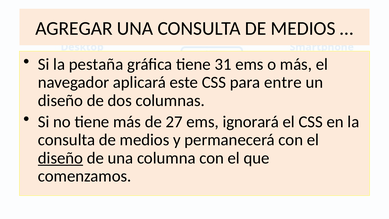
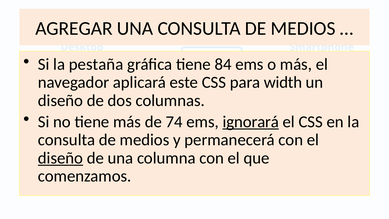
31: 31 -> 84 (223, 64)
entre: entre -> width (283, 82)
27: 27 -> 74 (174, 122)
ignorará underline: none -> present (251, 122)
